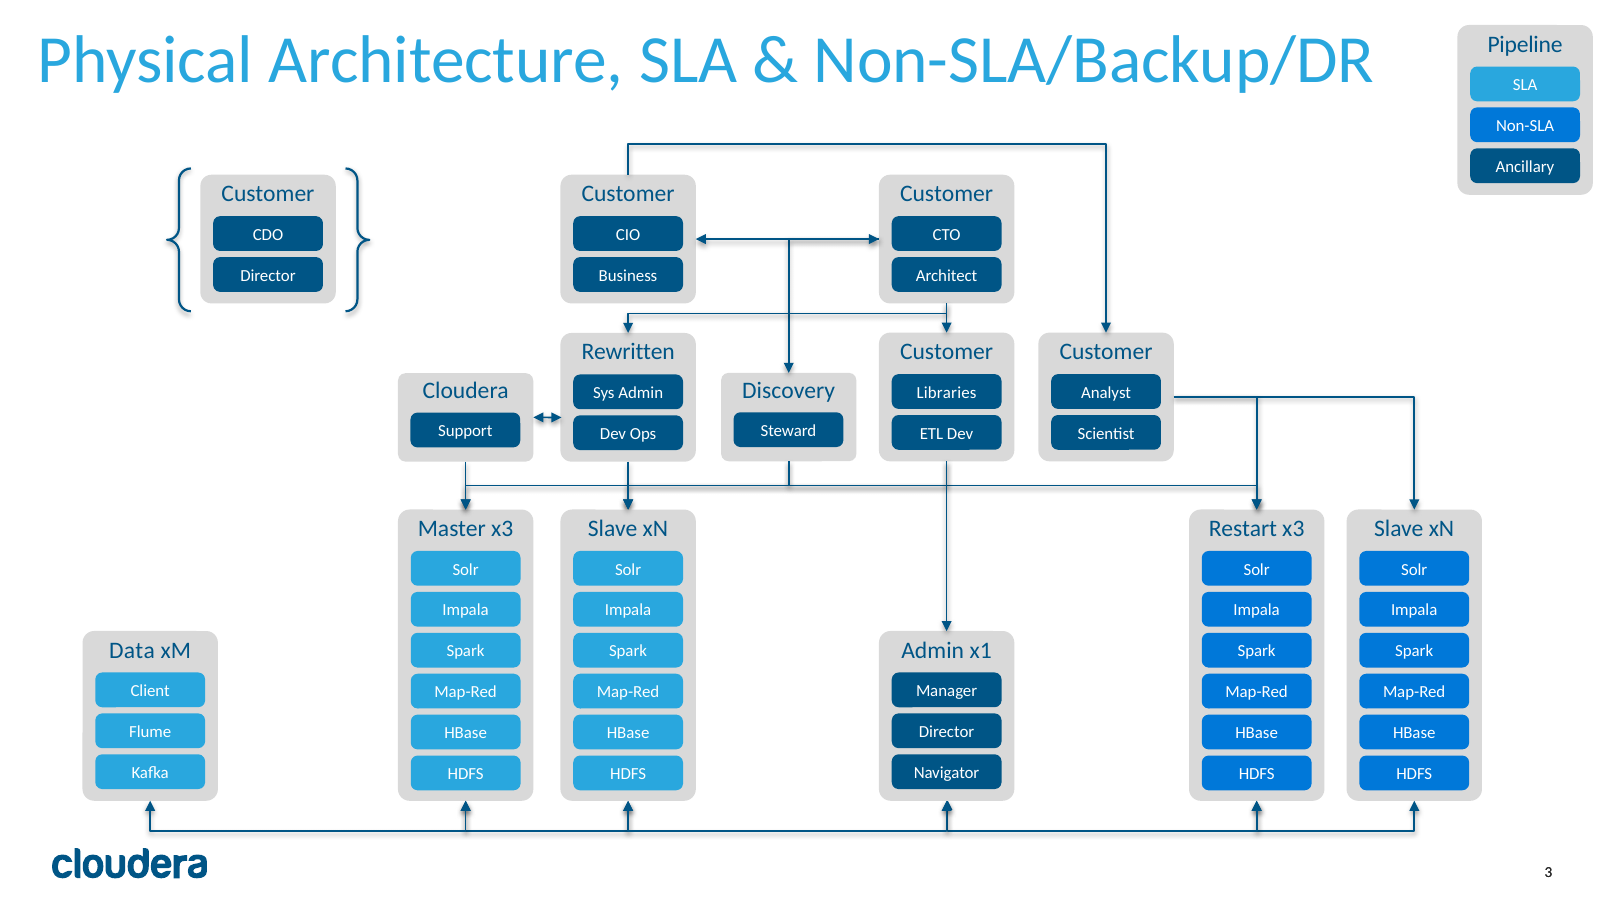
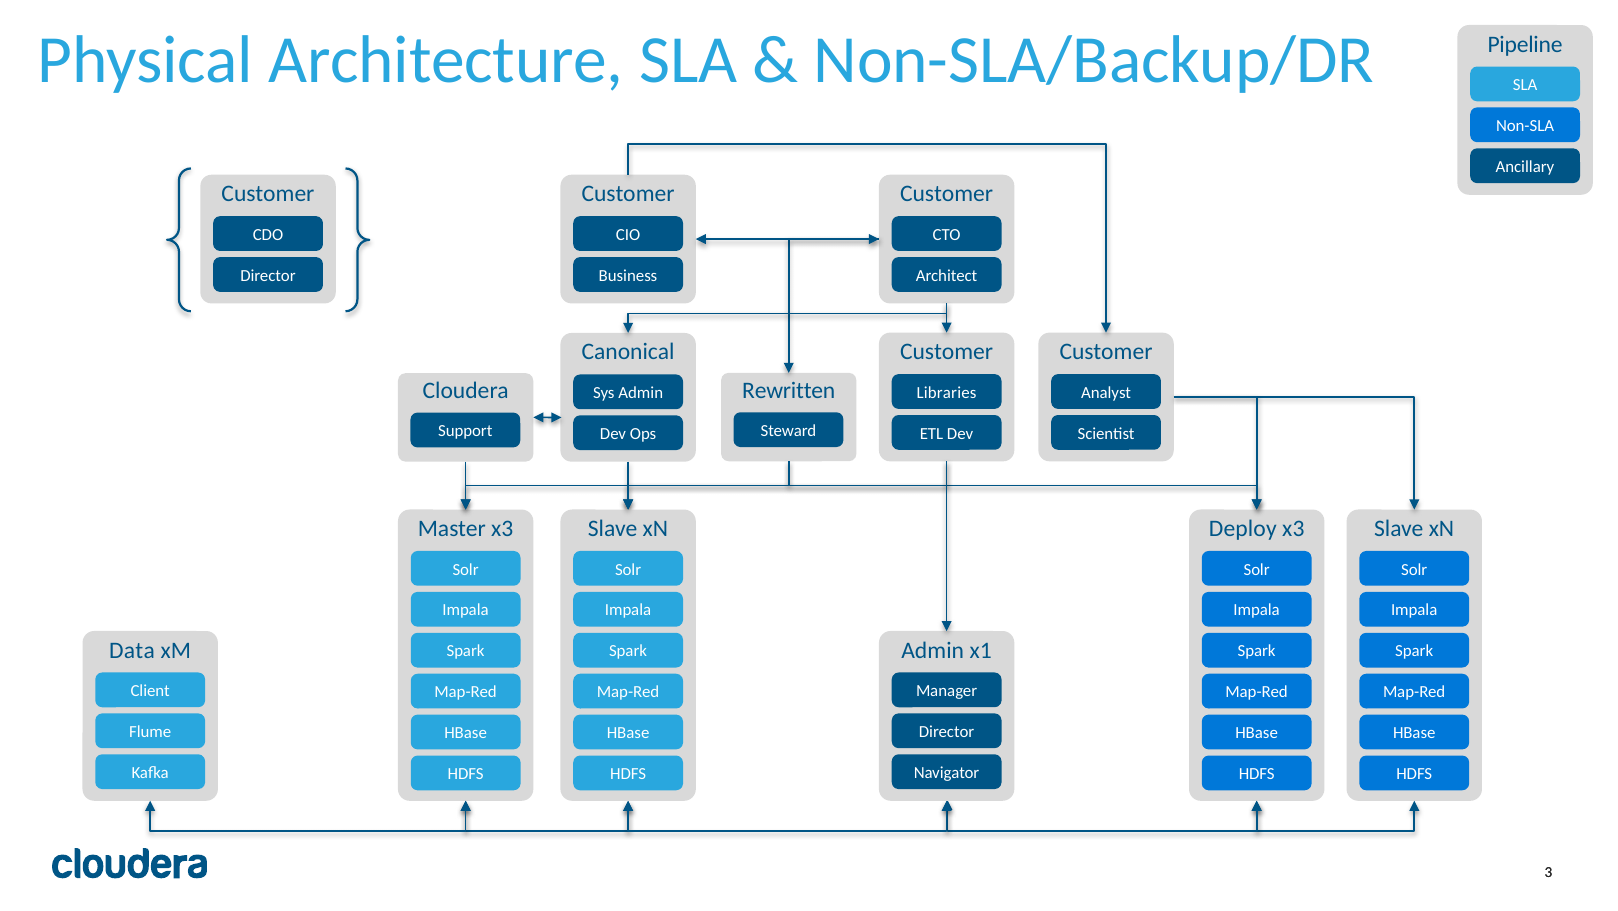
Rewritten: Rewritten -> Canonical (628, 352)
Discovery: Discovery -> Rewritten (789, 391)
Restart: Restart -> Deploy (1243, 528)
